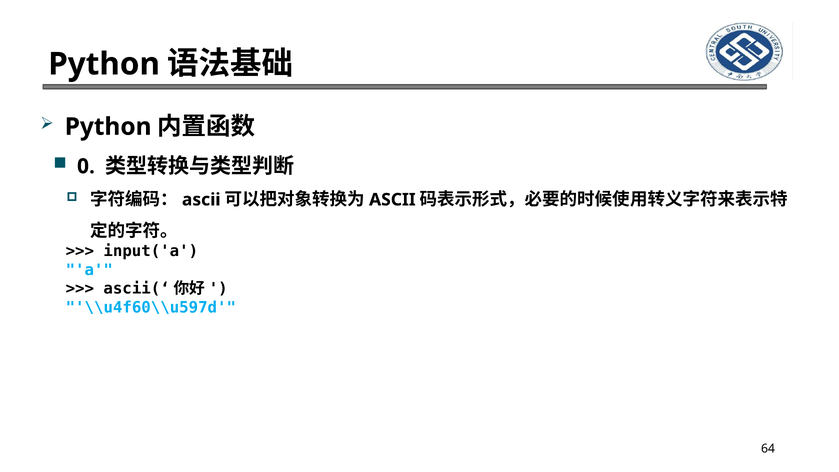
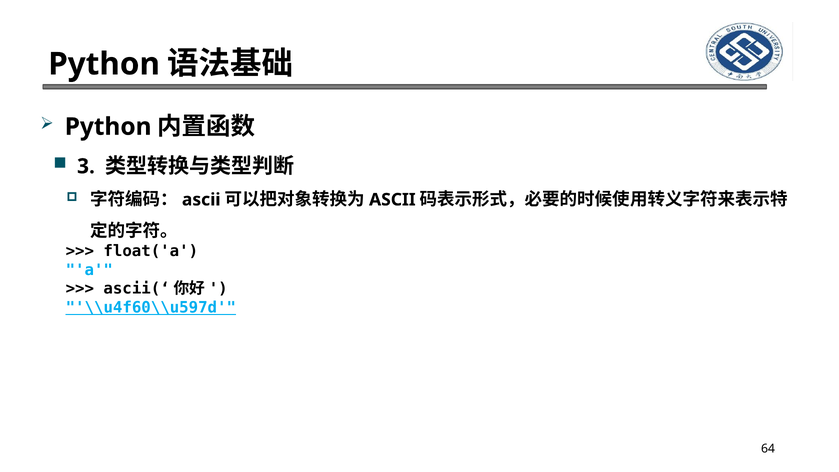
0: 0 -> 3 (86, 166)
input('a: input('a -> float('a (151, 251)
\\u4f60\\u597d underline: none -> present (151, 308)
